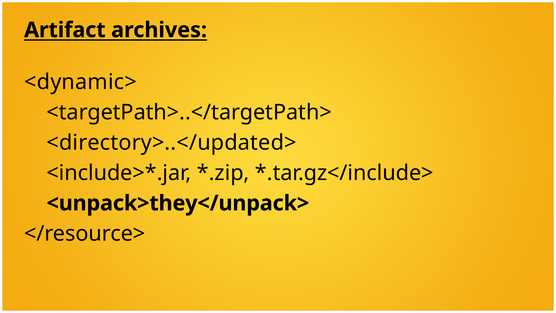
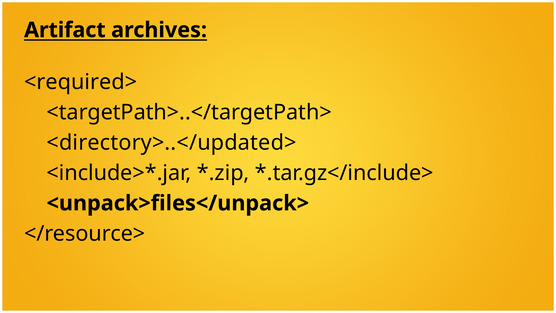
<dynamic>: <dynamic> -> <required> (81, 82)
<unpack>they</unpack>: <unpack>they</unpack> -> <unpack>files</unpack> (178, 203)
